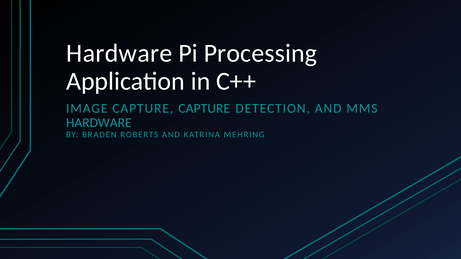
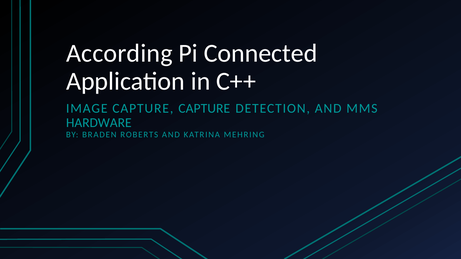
Hardware: Hardware -> According (119, 53)
Processing: Processing -> Connected (261, 53)
